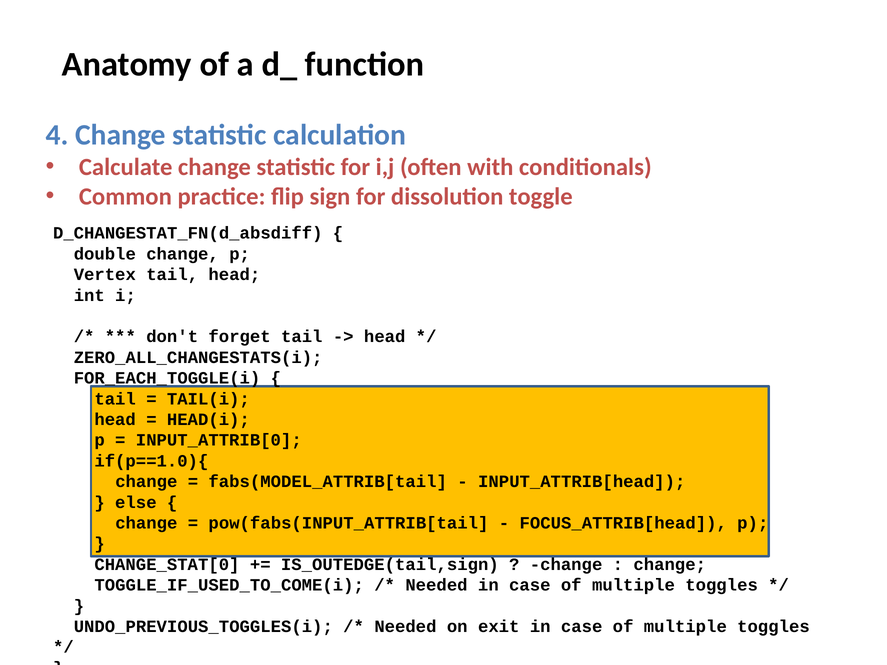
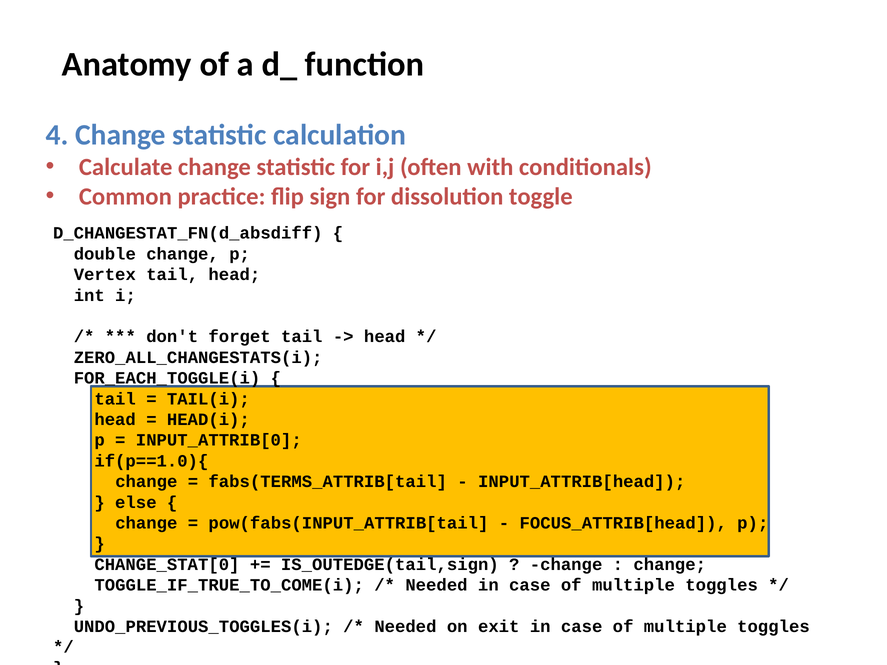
fabs(MODEL_ATTRIB[tail: fabs(MODEL_ATTRIB[tail -> fabs(TERMS_ATTRIB[tail (328, 482)
TOGGLE_IF_USED_TO_COME(i: TOGGLE_IF_USED_TO_COME(i -> TOGGLE_IF_TRUE_TO_COME(i (229, 585)
